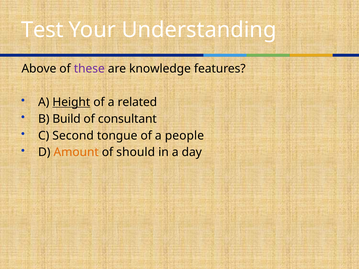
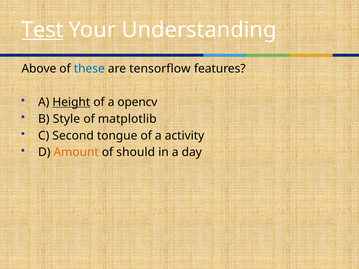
Test underline: none -> present (42, 30)
these colour: purple -> blue (89, 69)
knowledge: knowledge -> tensorflow (160, 69)
related: related -> opencv (137, 102)
Build: Build -> Style (66, 119)
consultant: consultant -> matplotlib (127, 119)
people: people -> activity (185, 136)
